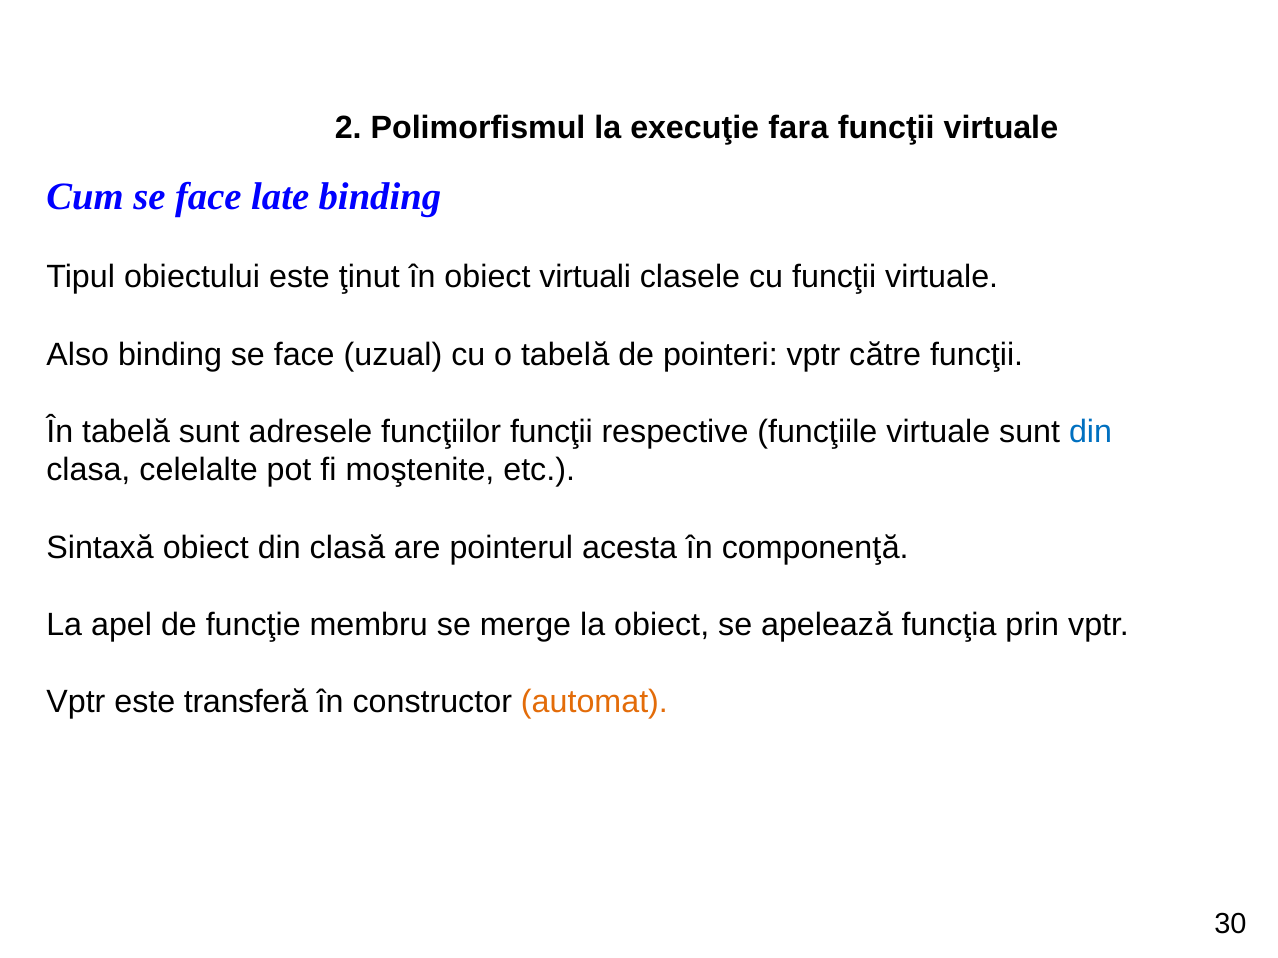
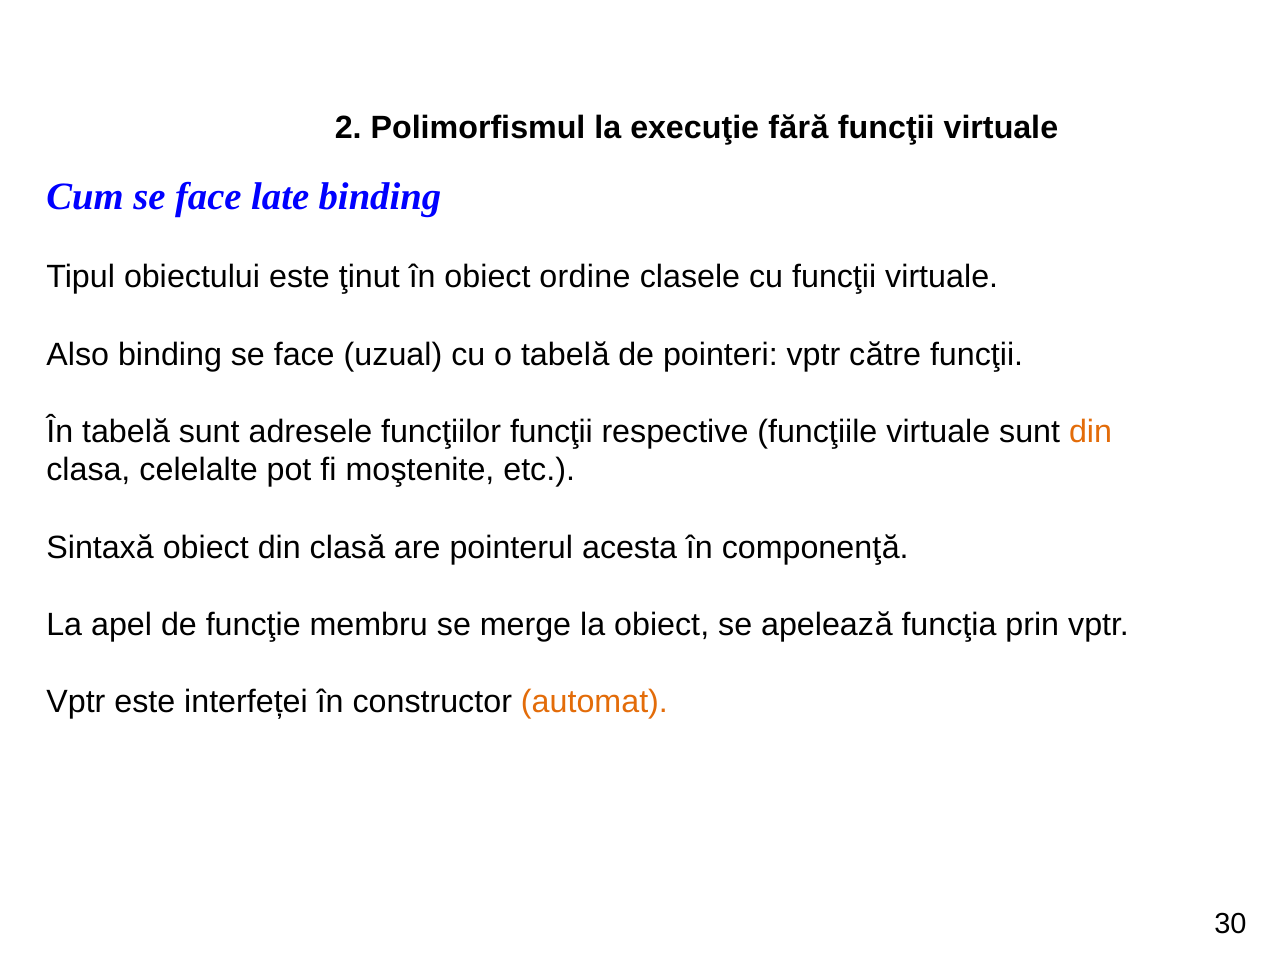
fara: fara -> fără (798, 128)
virtuali: virtuali -> ordine (585, 277)
din colour: blue -> orange (1091, 432)
transferă: transferă -> interfeței (246, 702)
